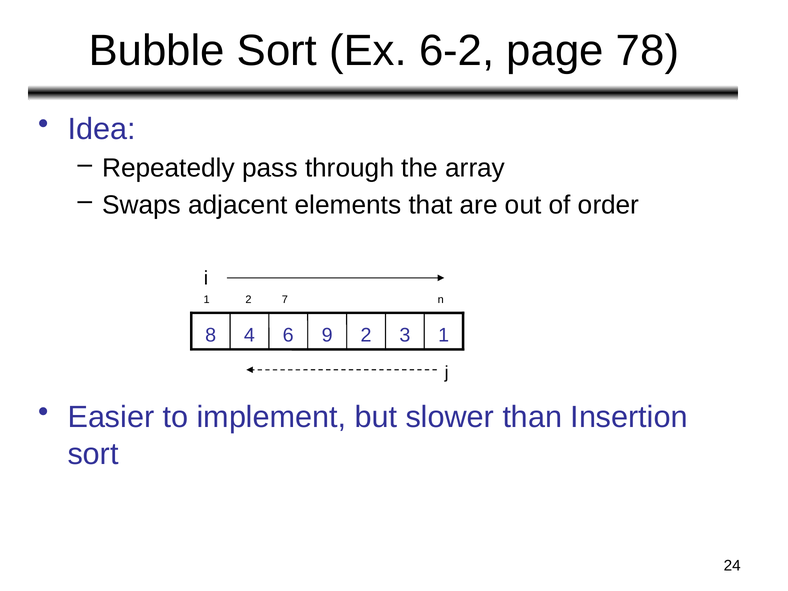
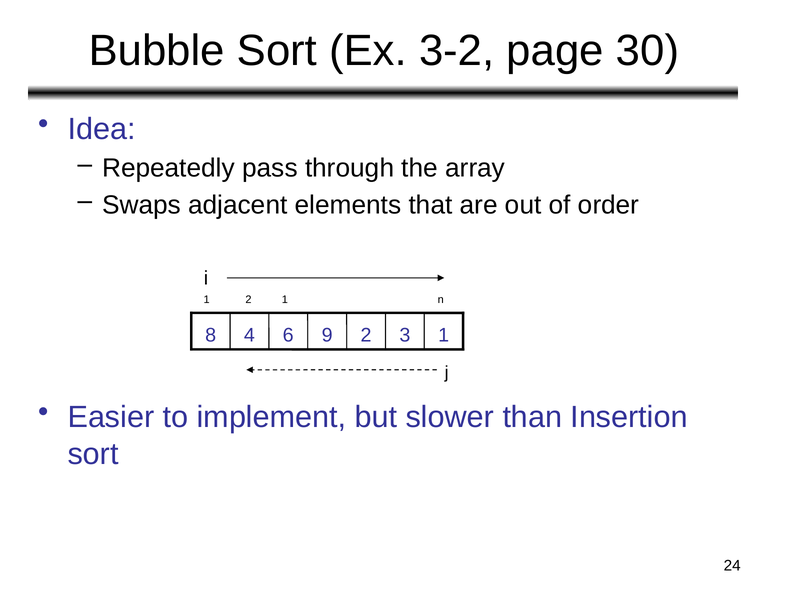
6-2: 6-2 -> 3-2 (457, 51)
78: 78 -> 30 (647, 51)
2 7: 7 -> 1 (285, 300)
